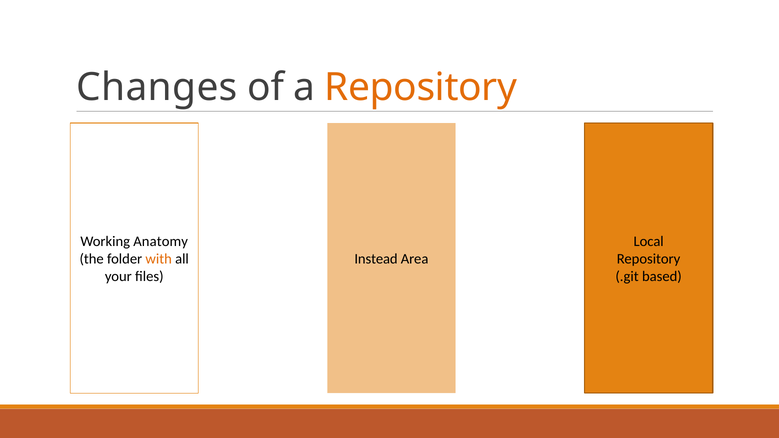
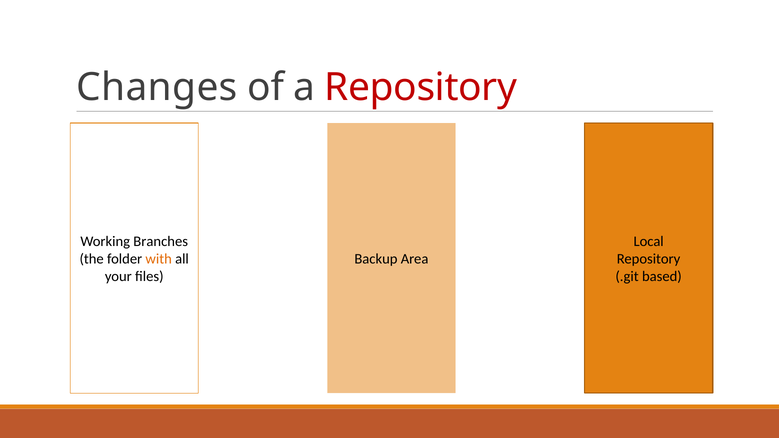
Repository colour: orange -> red (421, 87)
Anatomy: Anatomy -> Branches (161, 242)
Instead: Instead -> Backup (376, 259)
